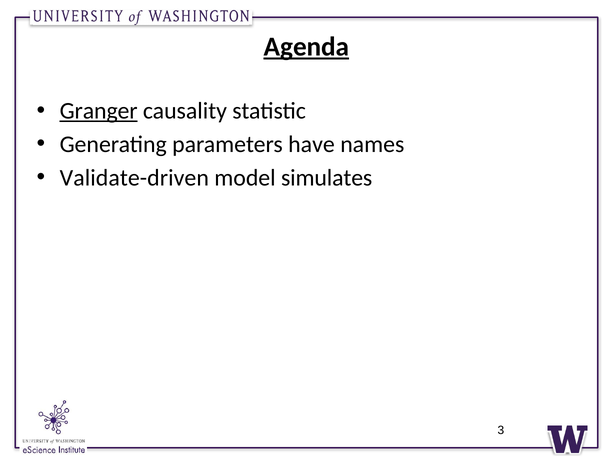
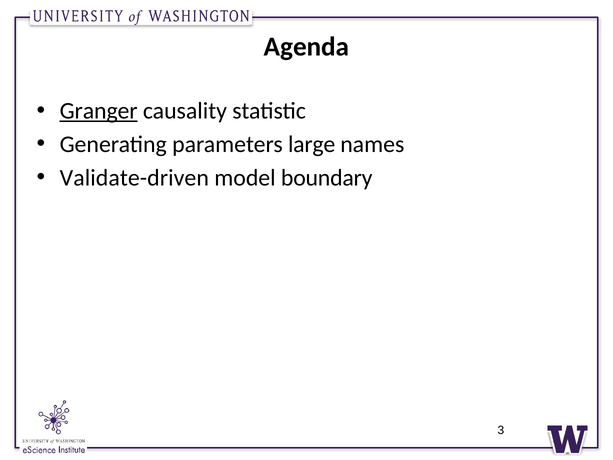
Agenda underline: present -> none (306, 47)
have: have -> large (312, 144)
simulates: simulates -> boundary (327, 178)
